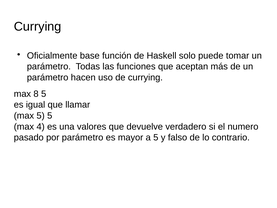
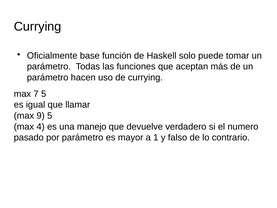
8: 8 -> 7 (36, 94)
max 5: 5 -> 9 (41, 116)
valores: valores -> manejo (92, 126)
a 5: 5 -> 1 (156, 137)
